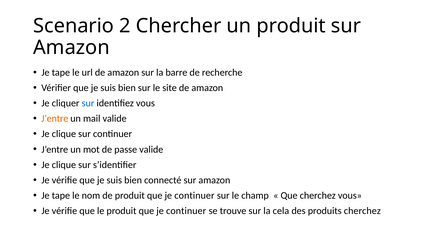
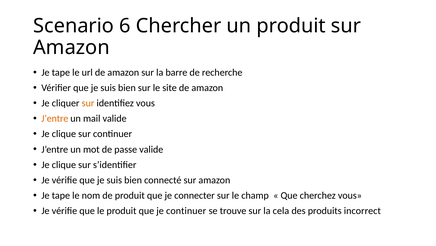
2: 2 -> 6 (125, 26)
sur colour: blue -> orange (88, 103)
continuer: continuer -> connecter (195, 195)
produits cherchez: cherchez -> incorrect (362, 210)
